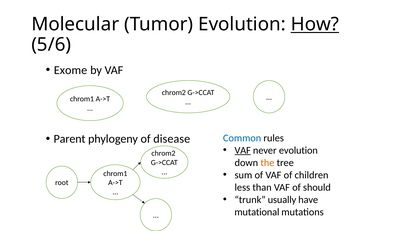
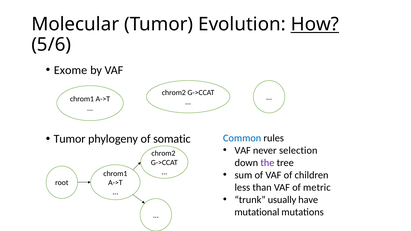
Parent: Parent -> Tumor (70, 139)
disease: disease -> somatic (172, 139)
VAF underline: present -> none (243, 150)
never evolution: evolution -> selection (298, 150)
the colour: orange -> purple (267, 163)
should: should -> metric (317, 187)
